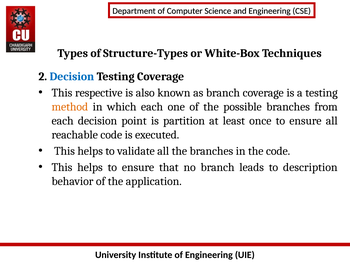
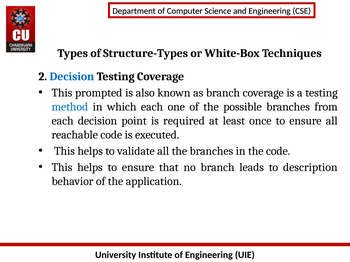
respective: respective -> prompted (99, 93)
method colour: orange -> blue (70, 107)
partition: partition -> required (184, 121)
